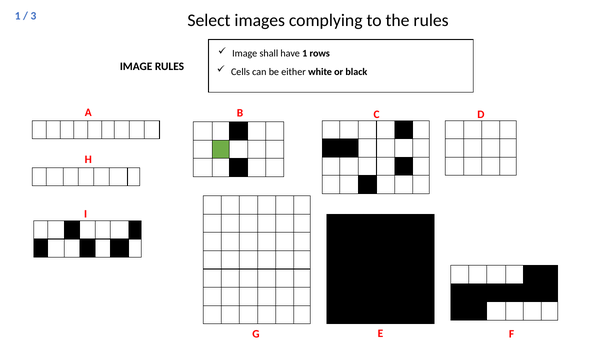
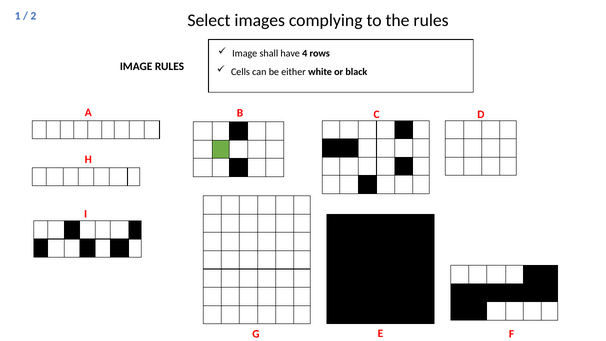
3: 3 -> 2 (33, 16)
have 1: 1 -> 4 (305, 54)
